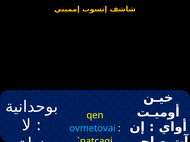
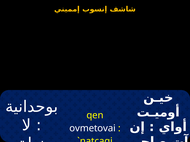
ovmetovai colour: light blue -> white (93, 129)
